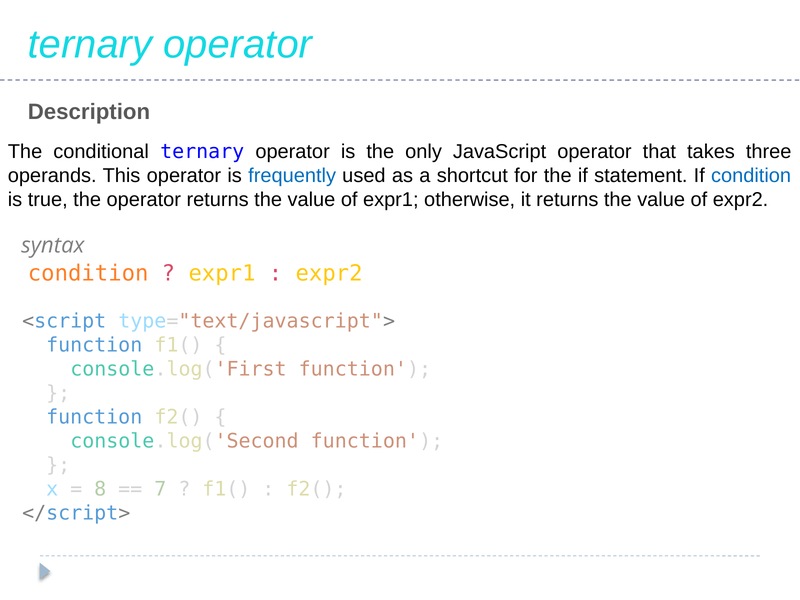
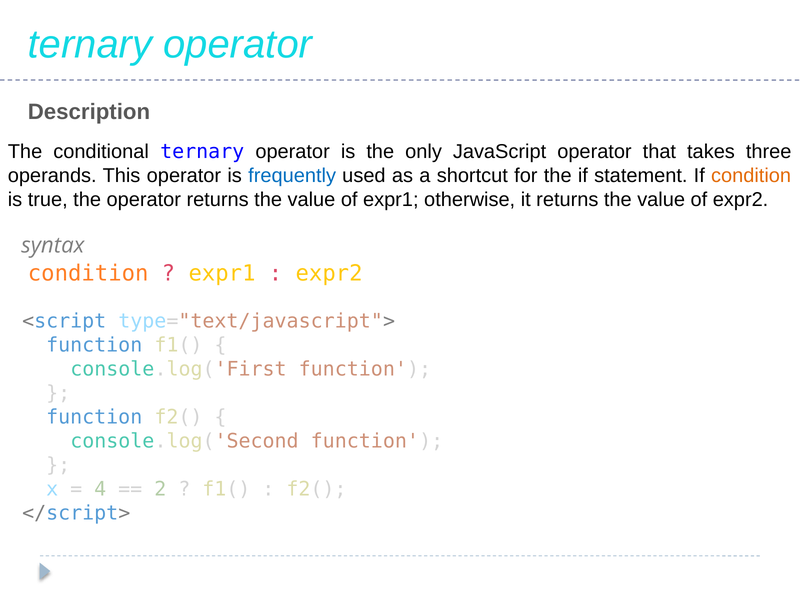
condition colour: blue -> orange (751, 176)
8: 8 -> 4 (100, 489)
7: 7 -> 2 (160, 489)
